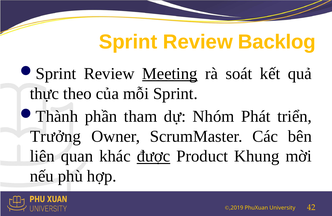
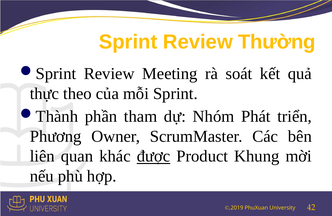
Backlog: Backlog -> Thường (277, 42)
Meeting underline: present -> none (170, 74)
Trưởng: Trưởng -> Phương (56, 136)
